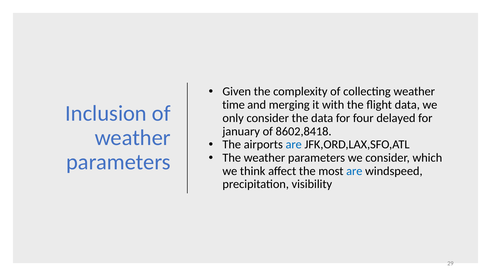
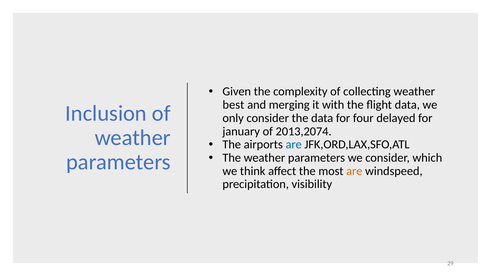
time: time -> best (233, 105)
8602,8418: 8602,8418 -> 2013,2074 (304, 131)
are colour: blue -> orange (354, 171)
